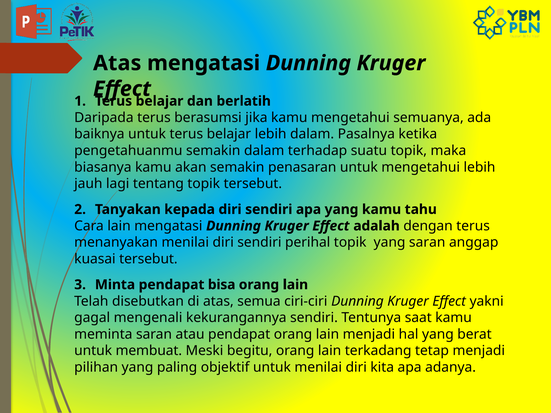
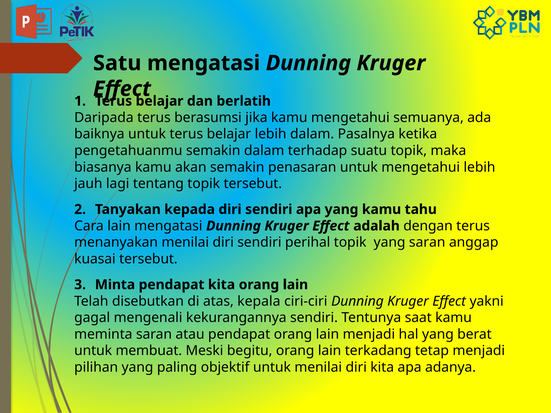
Atas: Atas -> Satu (117, 63)
pendapat bisa: bisa -> kita (222, 285)
semua: semua -> kepala (259, 301)
